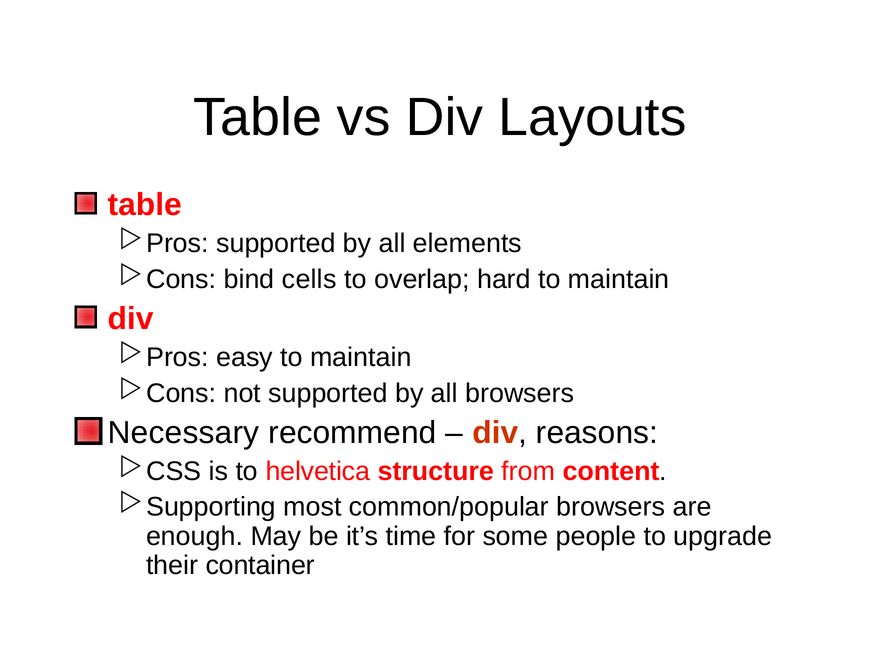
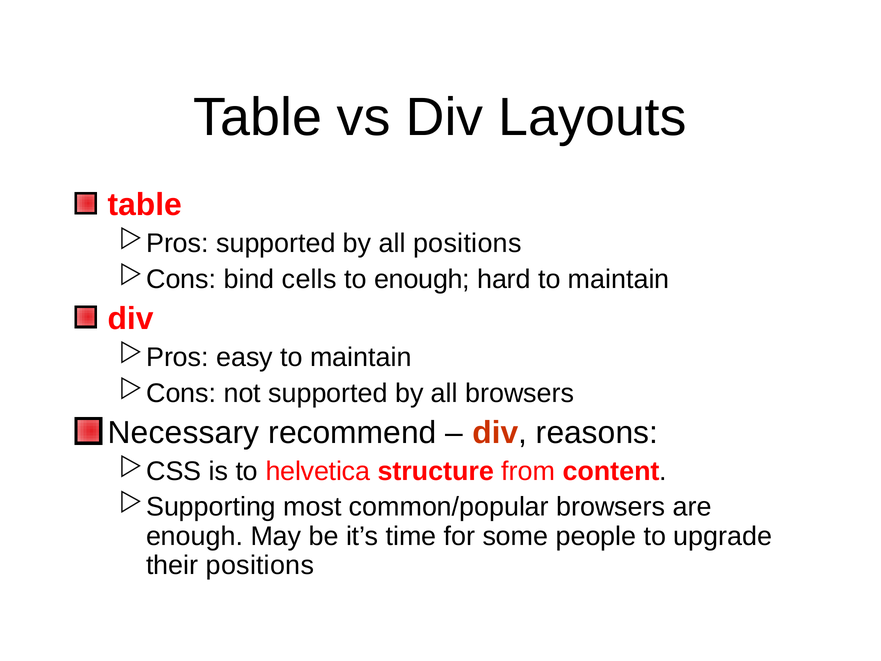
all elements: elements -> positions (467, 243)
to overlap: overlap -> enough (422, 279)
their container: container -> positions (260, 565)
